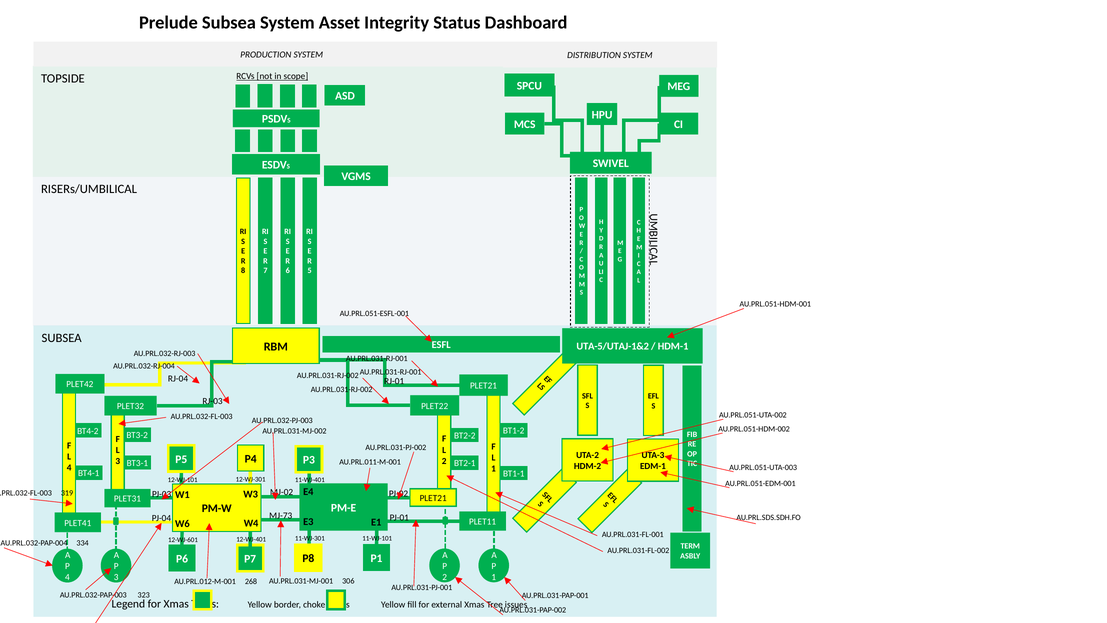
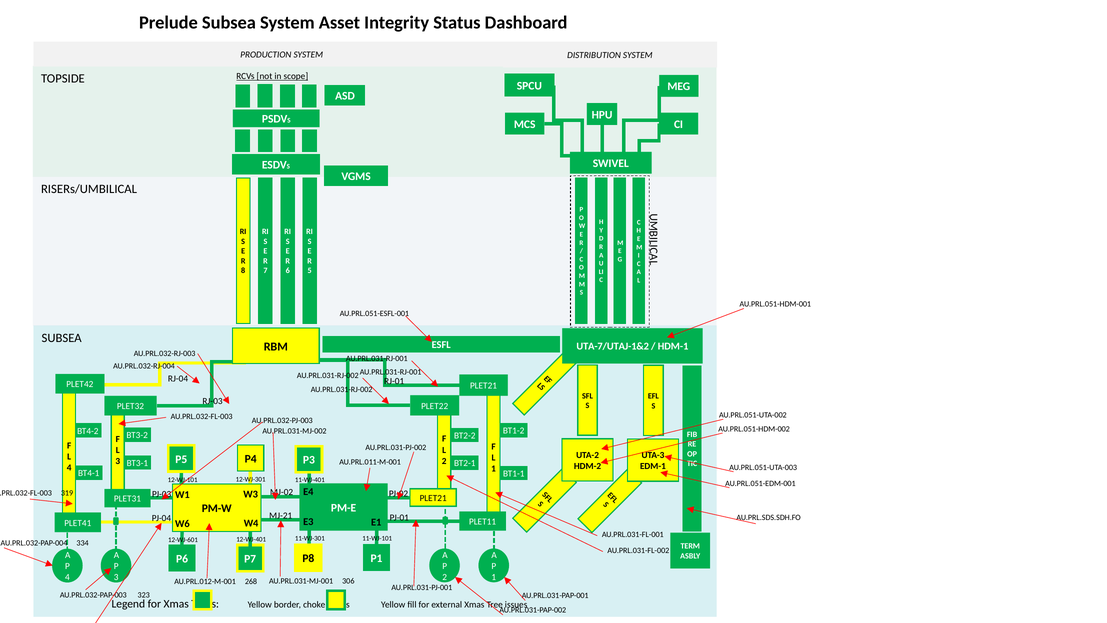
UTA-5/UTAJ-1&2: UTA-5/UTAJ-1&2 -> UTA-7/UTAJ-1&2 (613, 346)
MJ-73: MJ-73 -> MJ-21 (281, 515)
